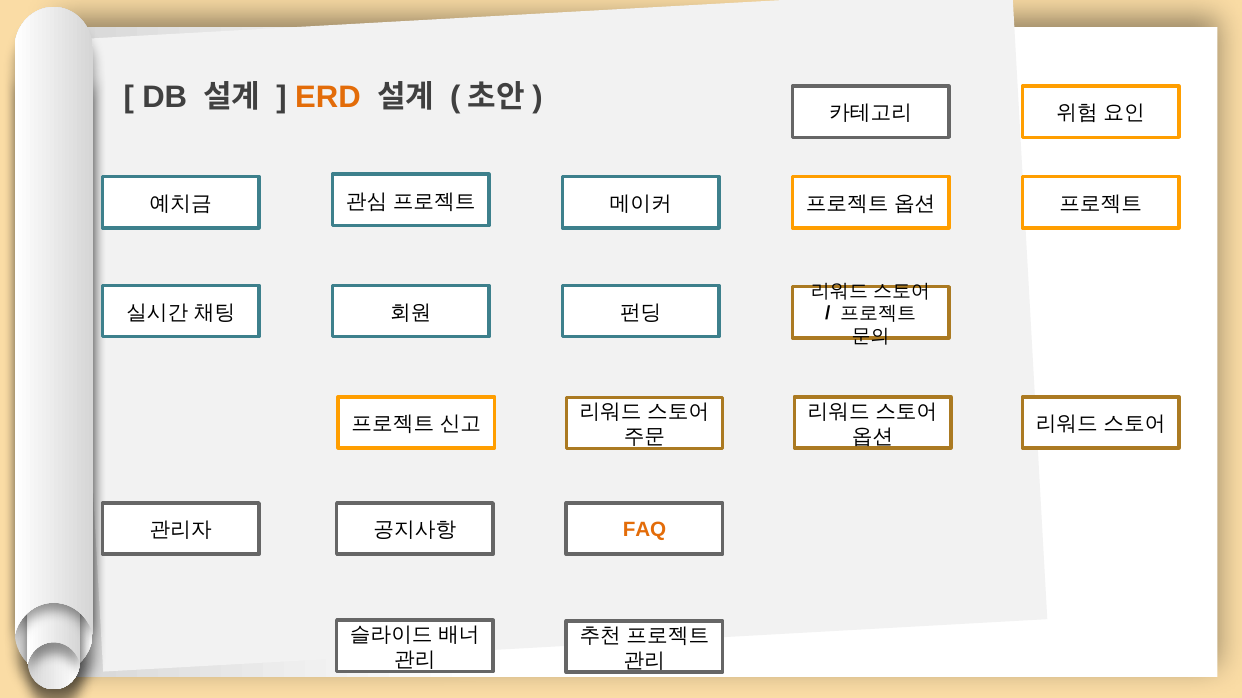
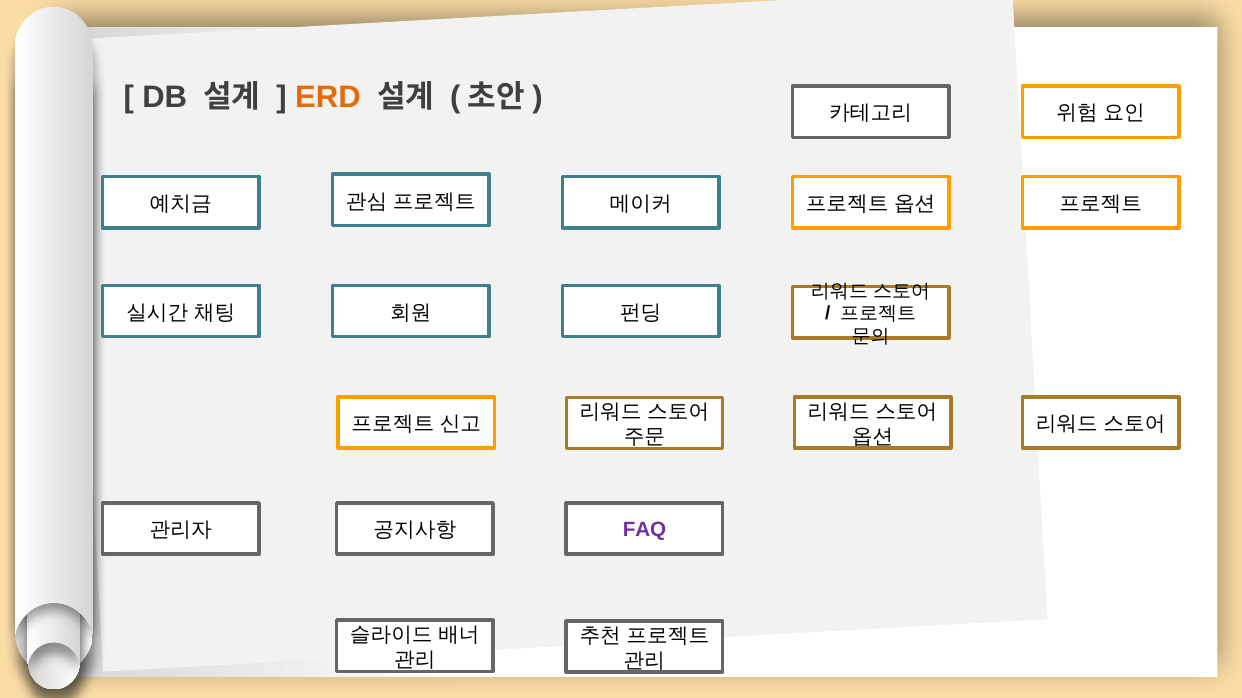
FAQ colour: orange -> purple (644, 530)
